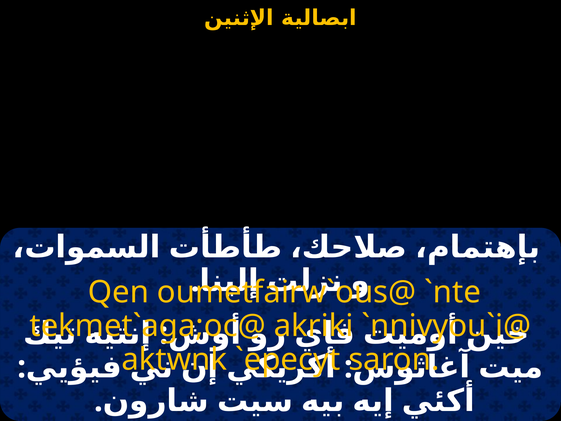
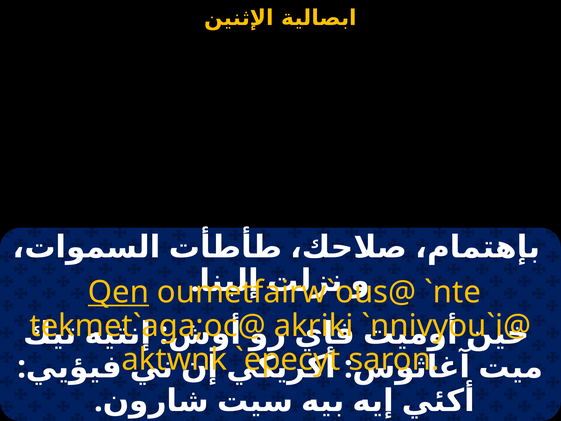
Qen underline: none -> present (118, 292)
